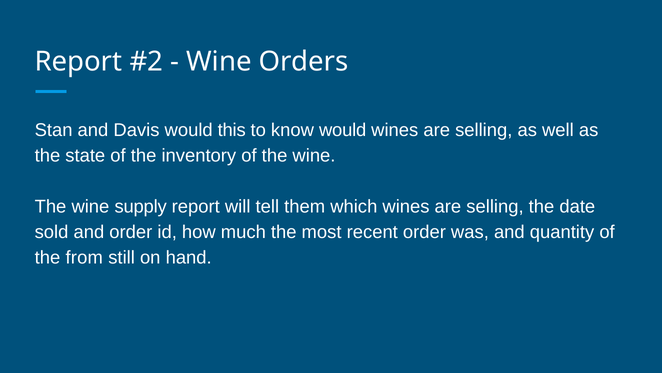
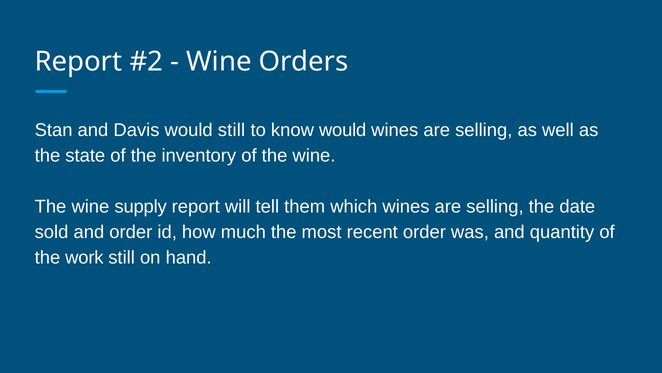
would this: this -> still (232, 130)
from: from -> work (84, 257)
